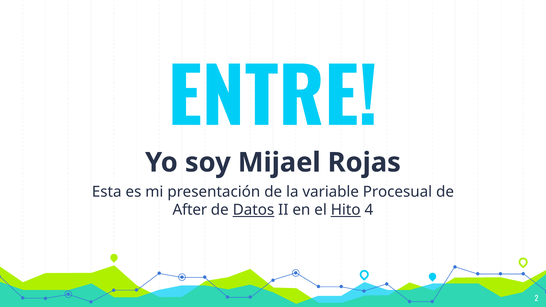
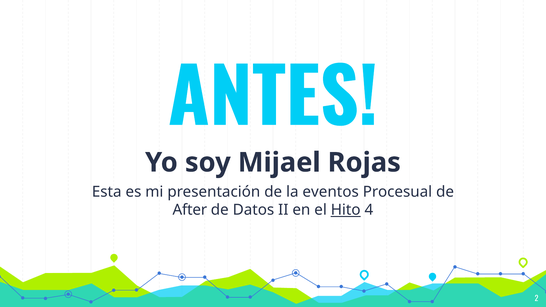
ENTRE: ENTRE -> ANTES (273, 100)
variable: variable -> eventos (331, 192)
Datos underline: present -> none (253, 210)
